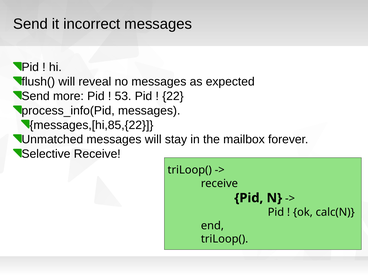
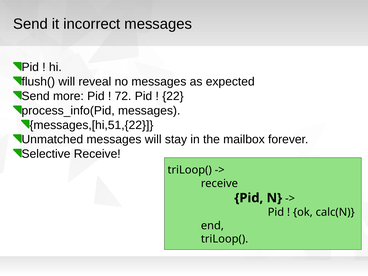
53: 53 -> 72 (123, 96)
messages,[hi,85,{22: messages,[hi,85,{22 -> messages,[hi,51,{22 (91, 125)
